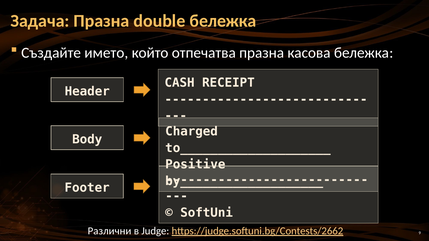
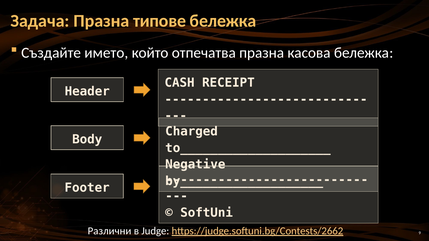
double: double -> типове (160, 21)
Positive: Positive -> Negative (195, 165)
